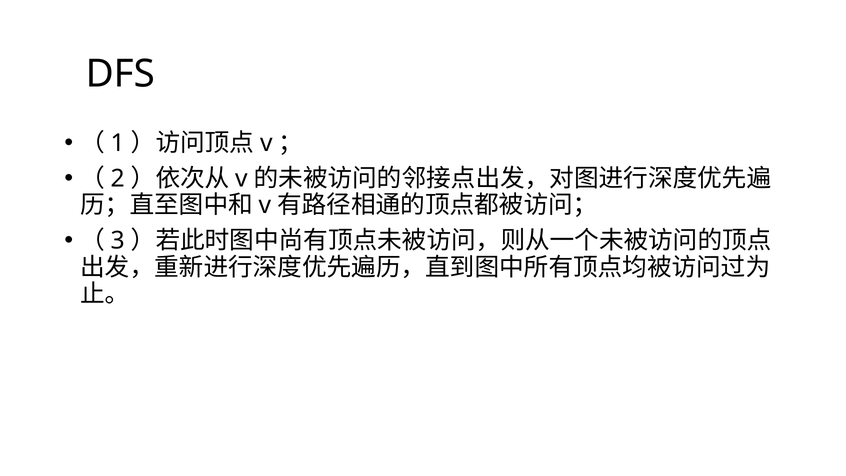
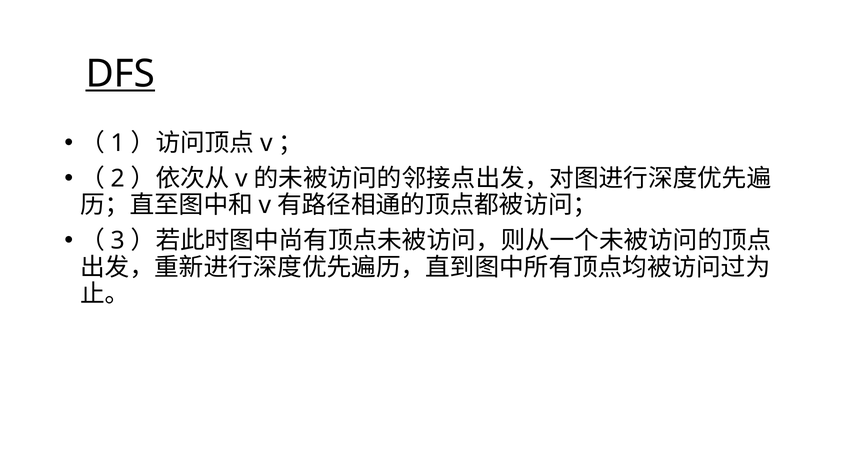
DFS underline: none -> present (120, 74)
